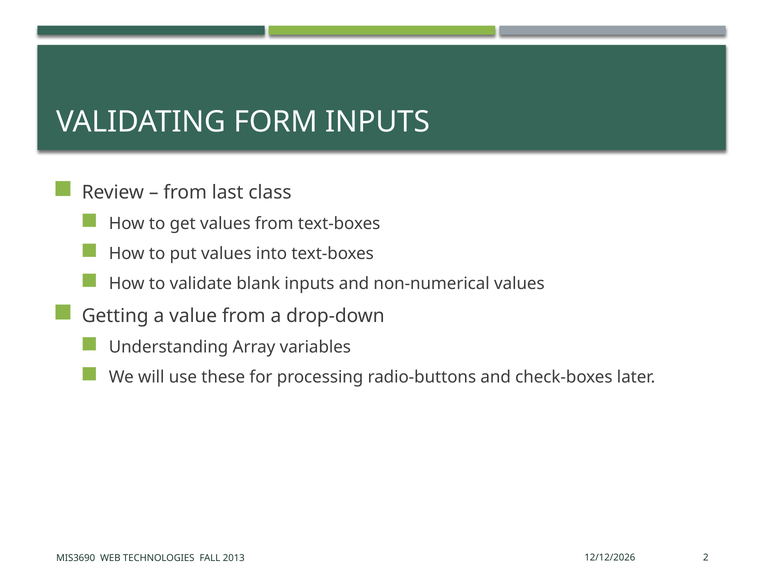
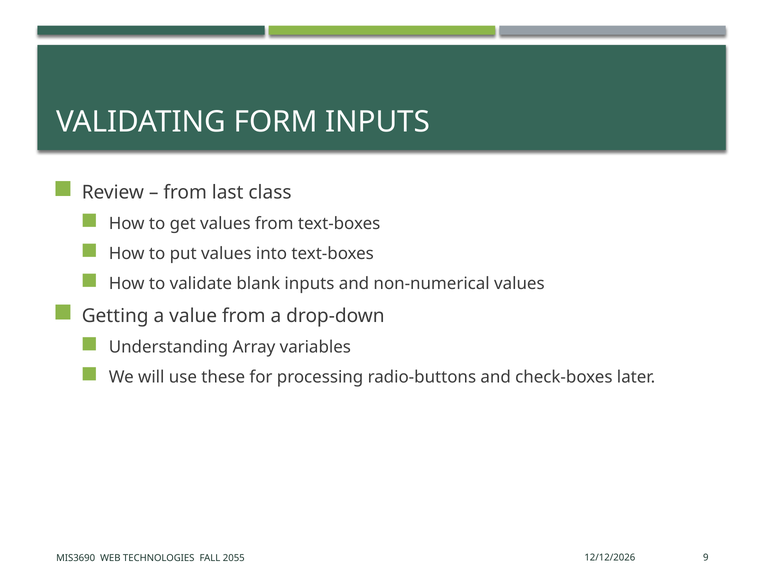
2: 2 -> 9 (706, 558)
2013: 2013 -> 2055 (234, 558)
